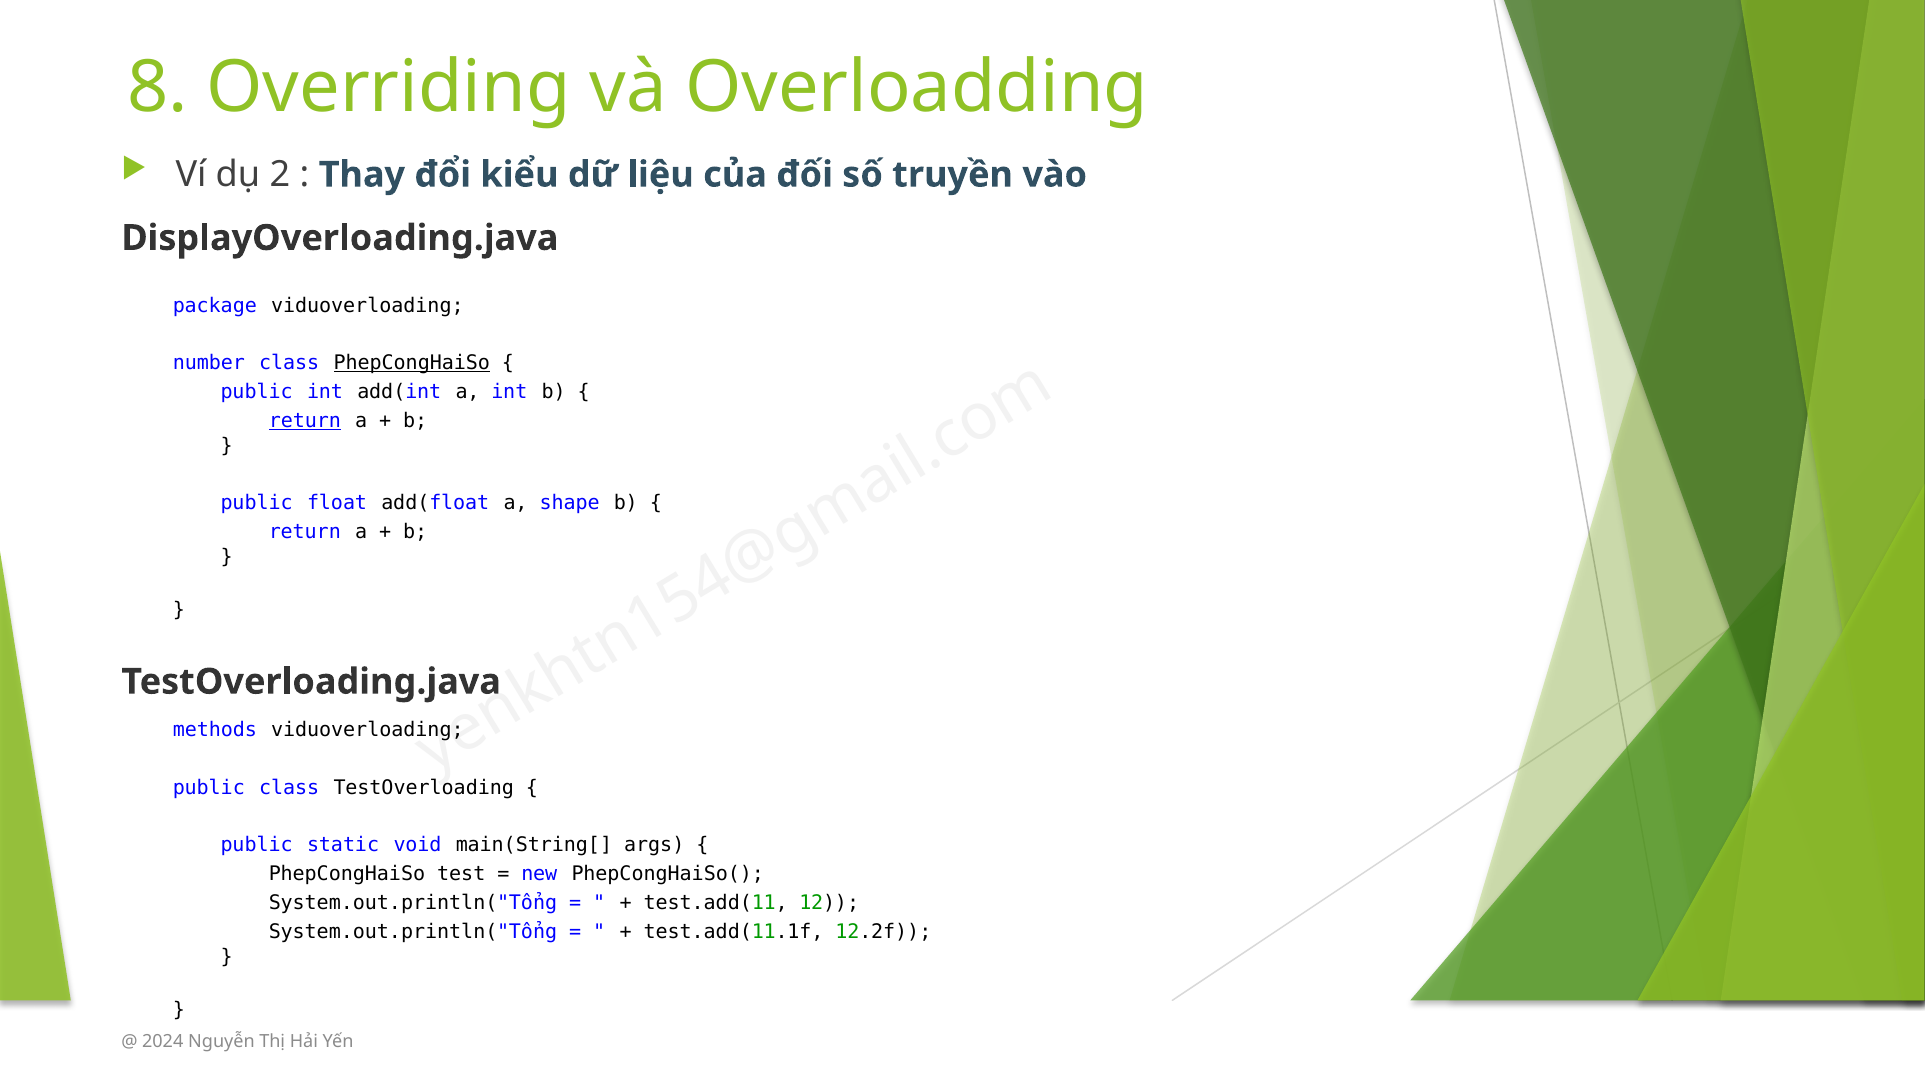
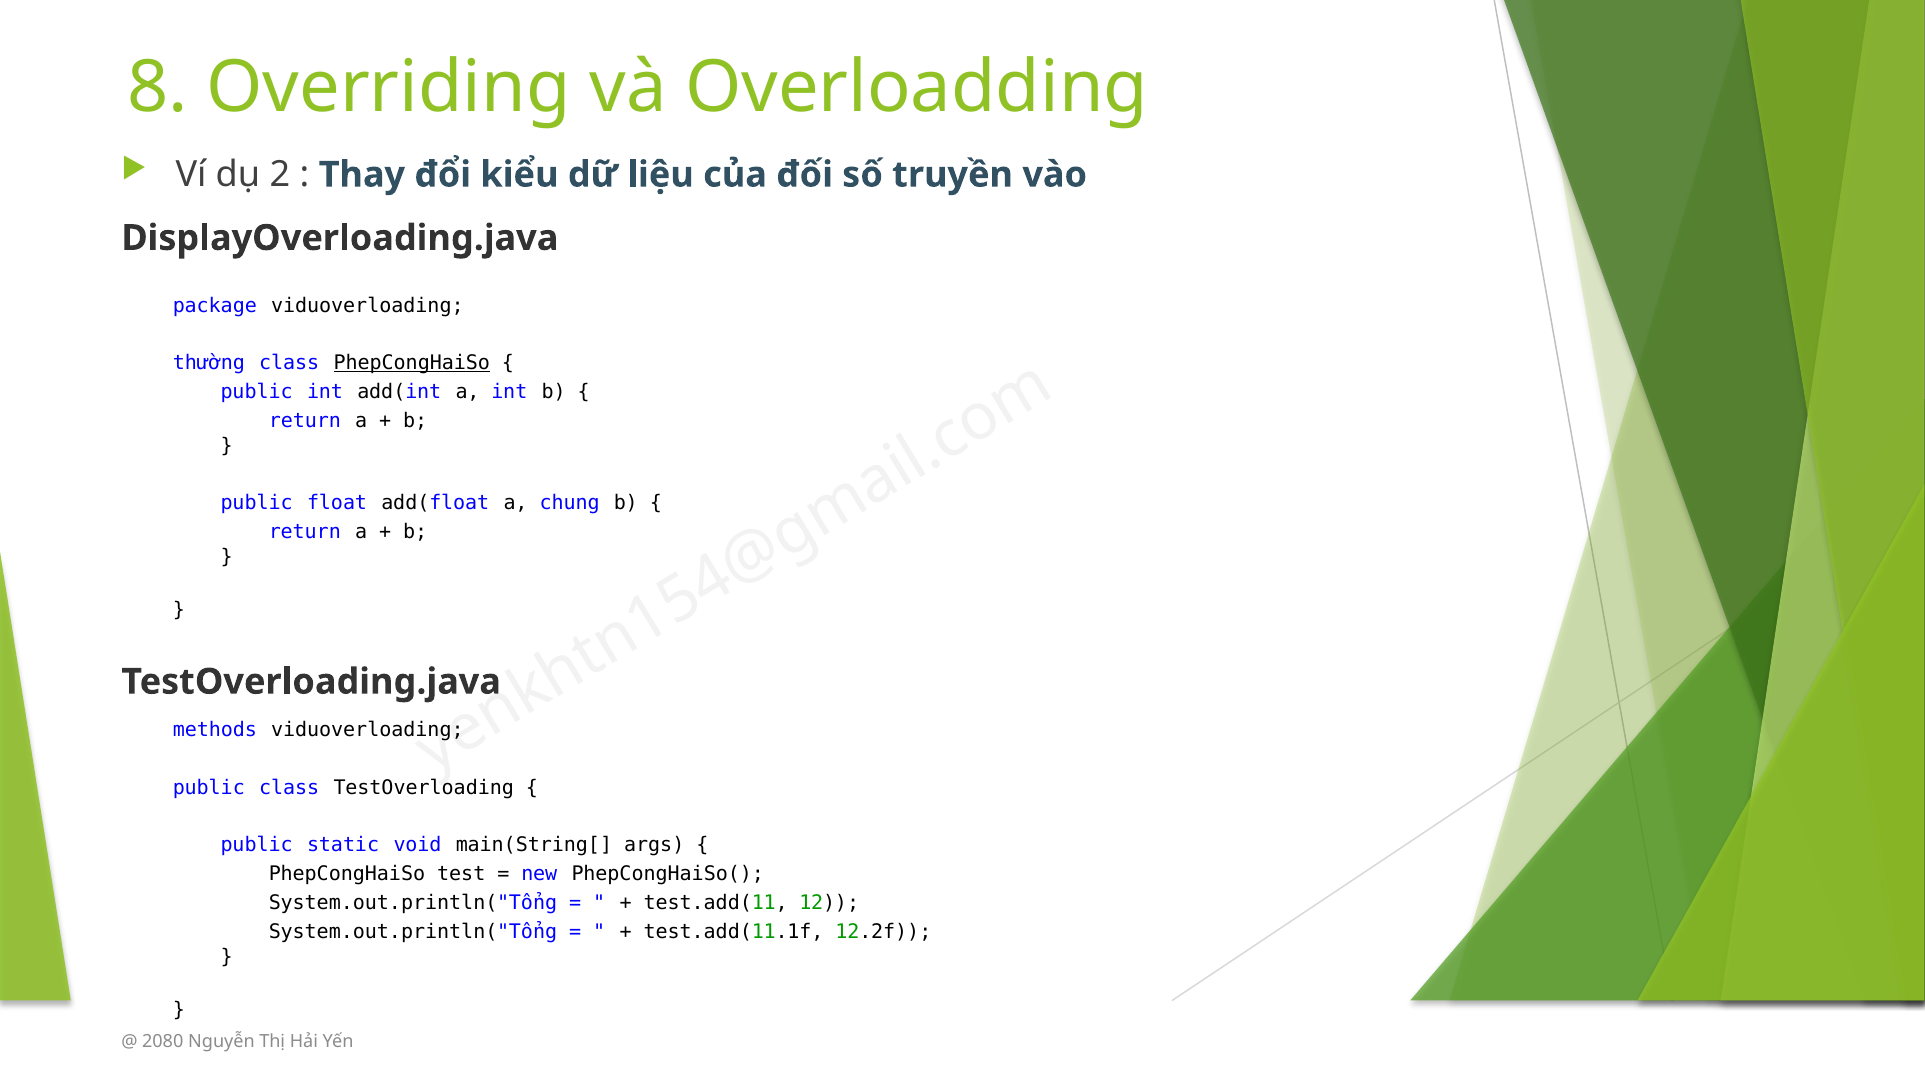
number: number -> thường (209, 363)
return underline: present -> none (305, 421)
shape: shape -> chung (570, 503)
2024: 2024 -> 2080 (163, 1041)
